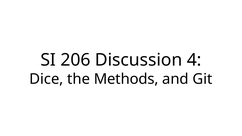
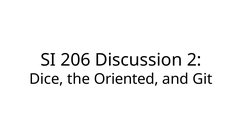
4: 4 -> 2 (194, 60)
Methods: Methods -> Oriented (126, 79)
